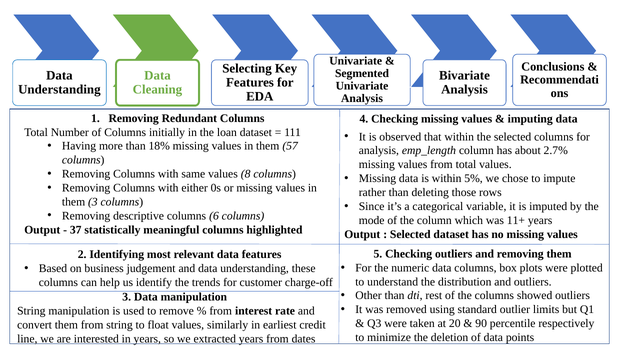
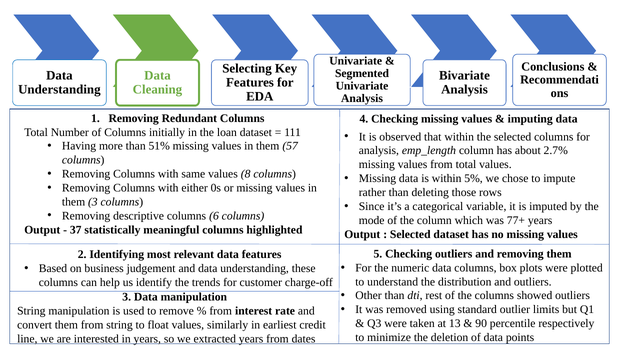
18%: 18% -> 51% (159, 146)
11+: 11+ -> 77+ (516, 220)
20: 20 -> 13 (455, 324)
